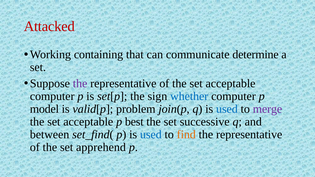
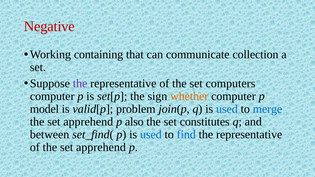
Attacked: Attacked -> Negative (49, 26)
determine: determine -> collection (255, 55)
of the set acceptable: acceptable -> computers (230, 83)
whether colour: blue -> orange (189, 96)
merge colour: purple -> blue (268, 109)
acceptable: acceptable -> apprehend (88, 122)
best: best -> also (134, 122)
successive: successive -> constitutes (205, 122)
find colour: orange -> blue (186, 135)
